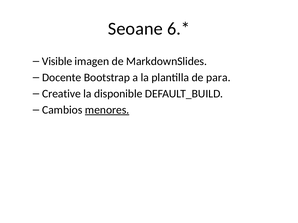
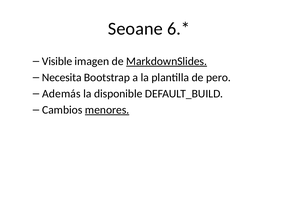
MarkdownSlides underline: none -> present (167, 61)
Docente: Docente -> Necesita (62, 78)
para: para -> pero (218, 78)
Creative: Creative -> Además (61, 94)
